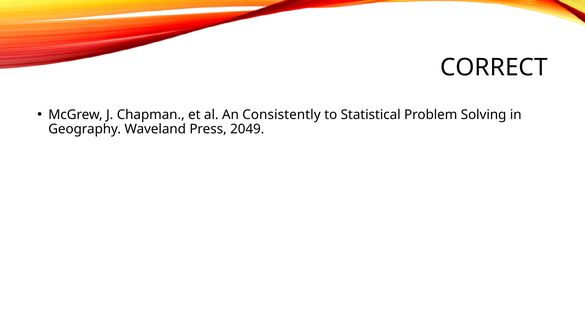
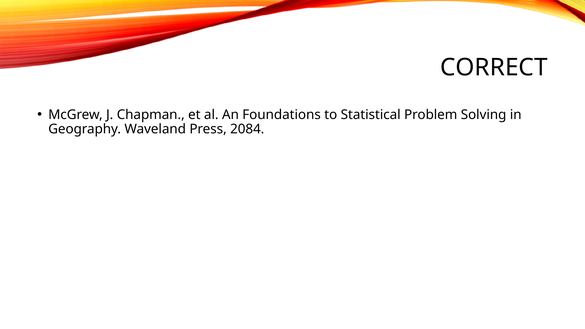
Consistently: Consistently -> Foundations (282, 115)
2049: 2049 -> 2084 (247, 129)
